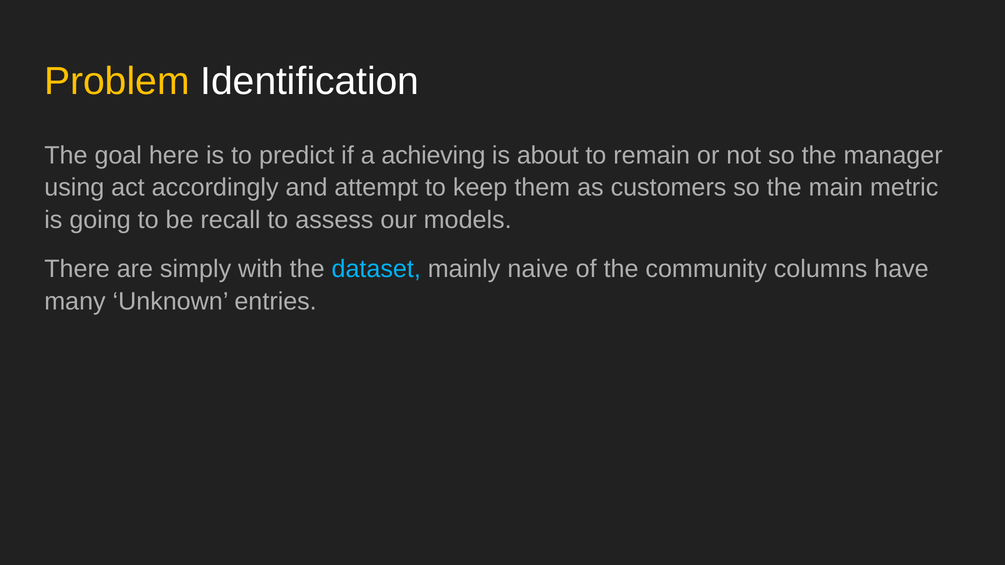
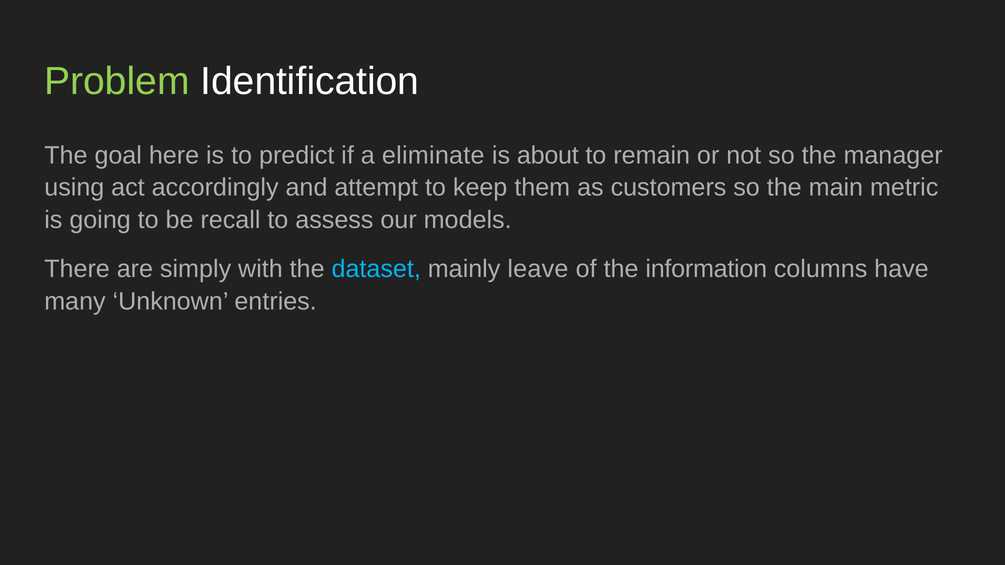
Problem colour: yellow -> light green (117, 81)
achieving: achieving -> eliminate (433, 155)
naive: naive -> leave (538, 269)
community: community -> information (706, 269)
